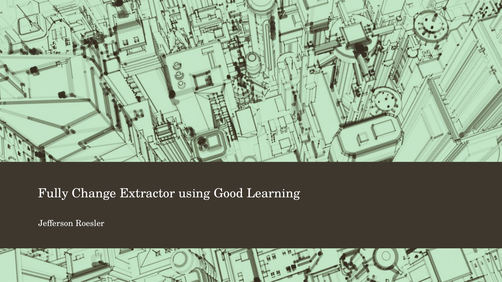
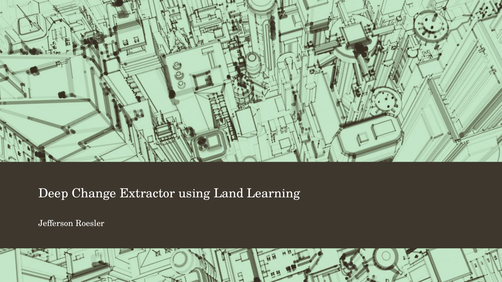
Fully: Fully -> Deep (53, 194)
Good: Good -> Land (229, 194)
